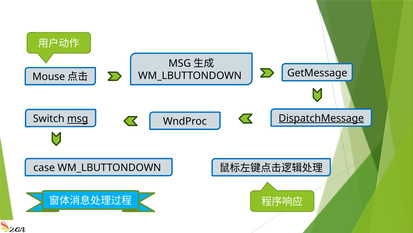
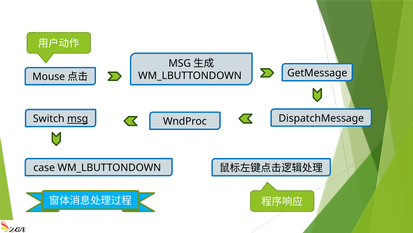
DispatchMessage underline: present -> none (321, 118)
